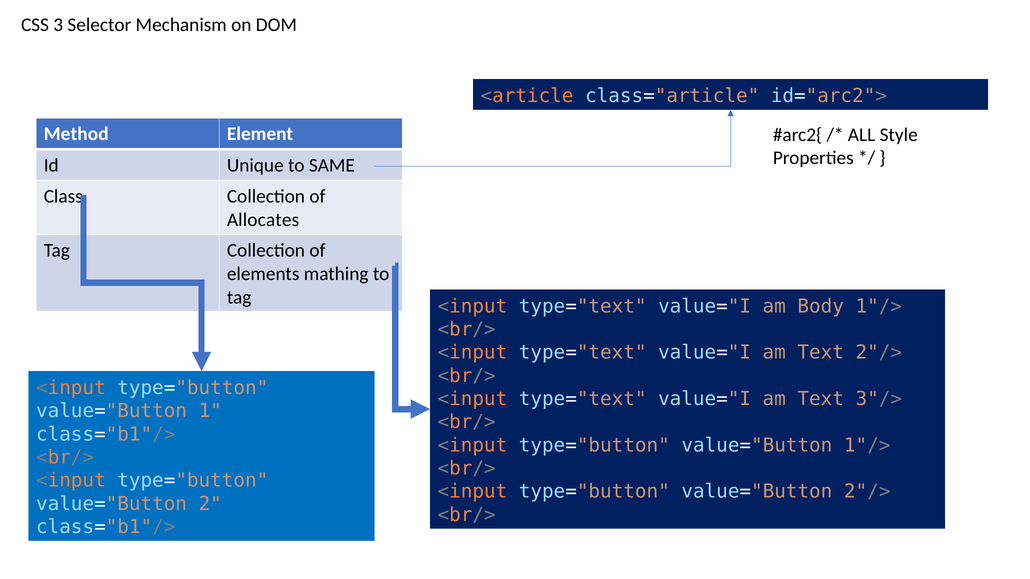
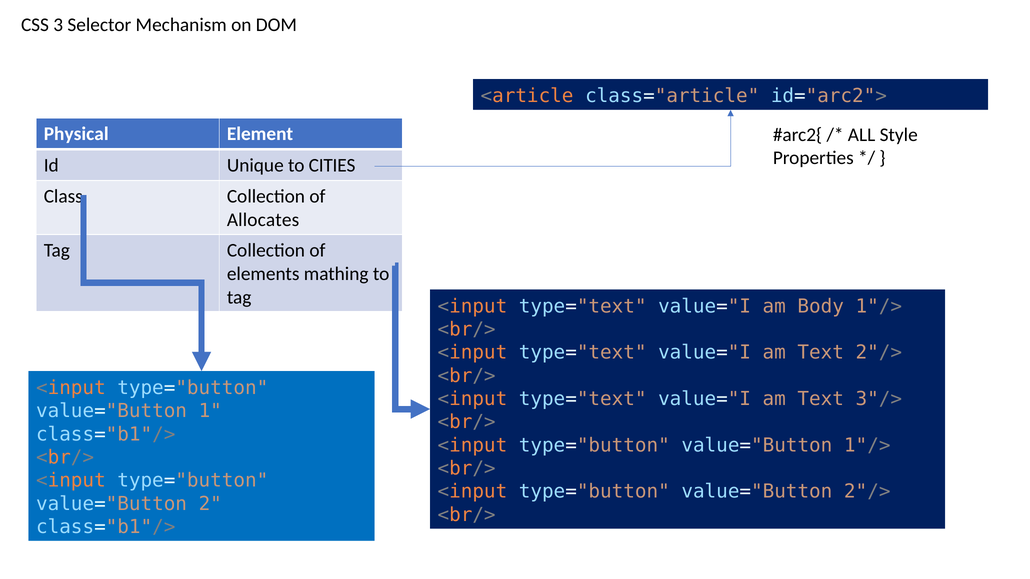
Method: Method -> Physical (76, 134)
SAME: SAME -> CITIES (332, 165)
